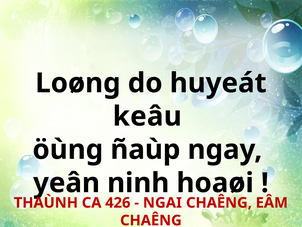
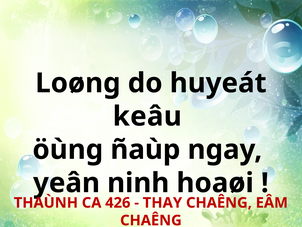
NGAI: NGAI -> THAY (162, 202)
